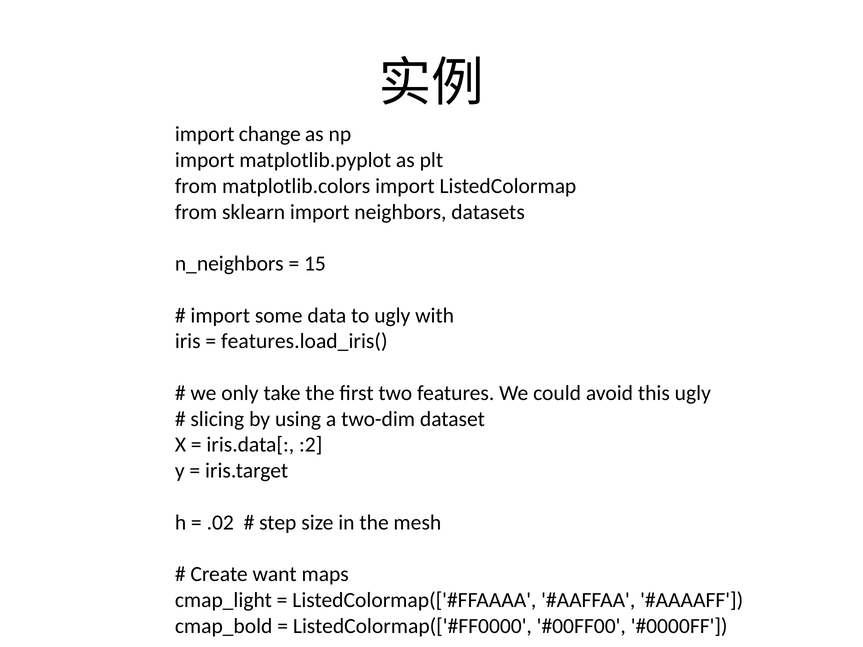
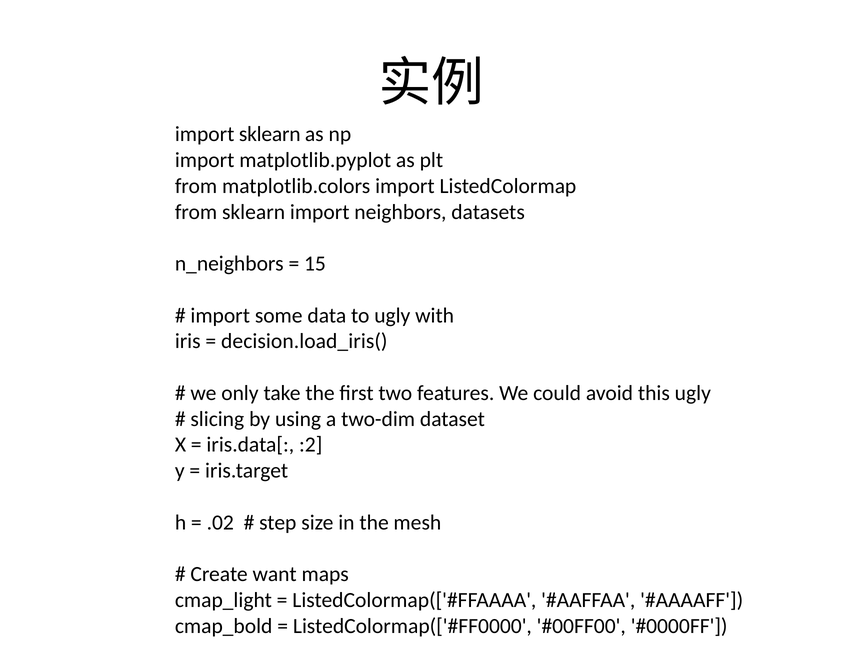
import change: change -> sklearn (270, 134)
features.load_iris(: features.load_iris( -> decision.load_iris( (304, 341)
